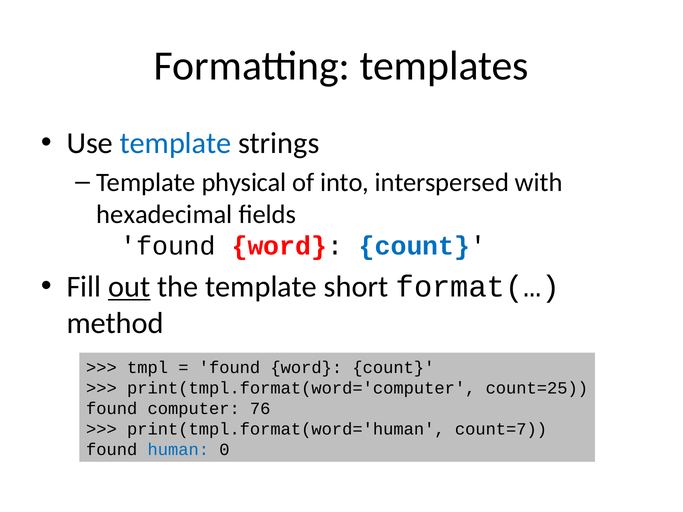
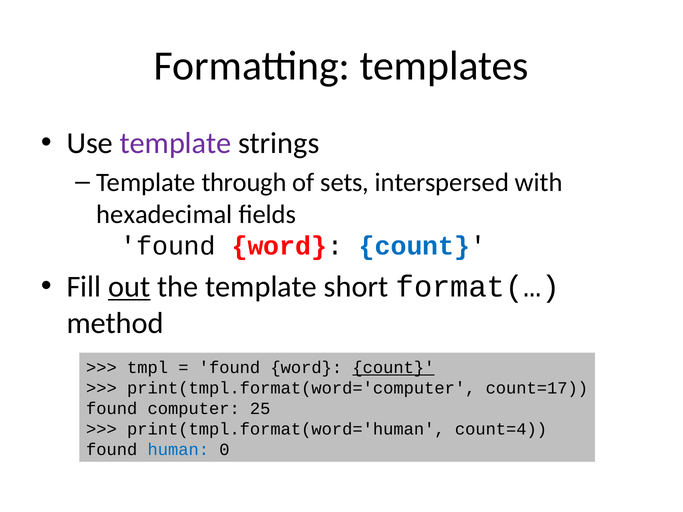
template colour: blue -> purple (176, 143)
physical: physical -> through (244, 182)
into: into -> sets (345, 182)
count underline: none -> present (393, 368)
count=25: count=25 -> count=17 (537, 388)
76: 76 -> 25 (260, 409)
count=7: count=7 -> count=4 (501, 429)
